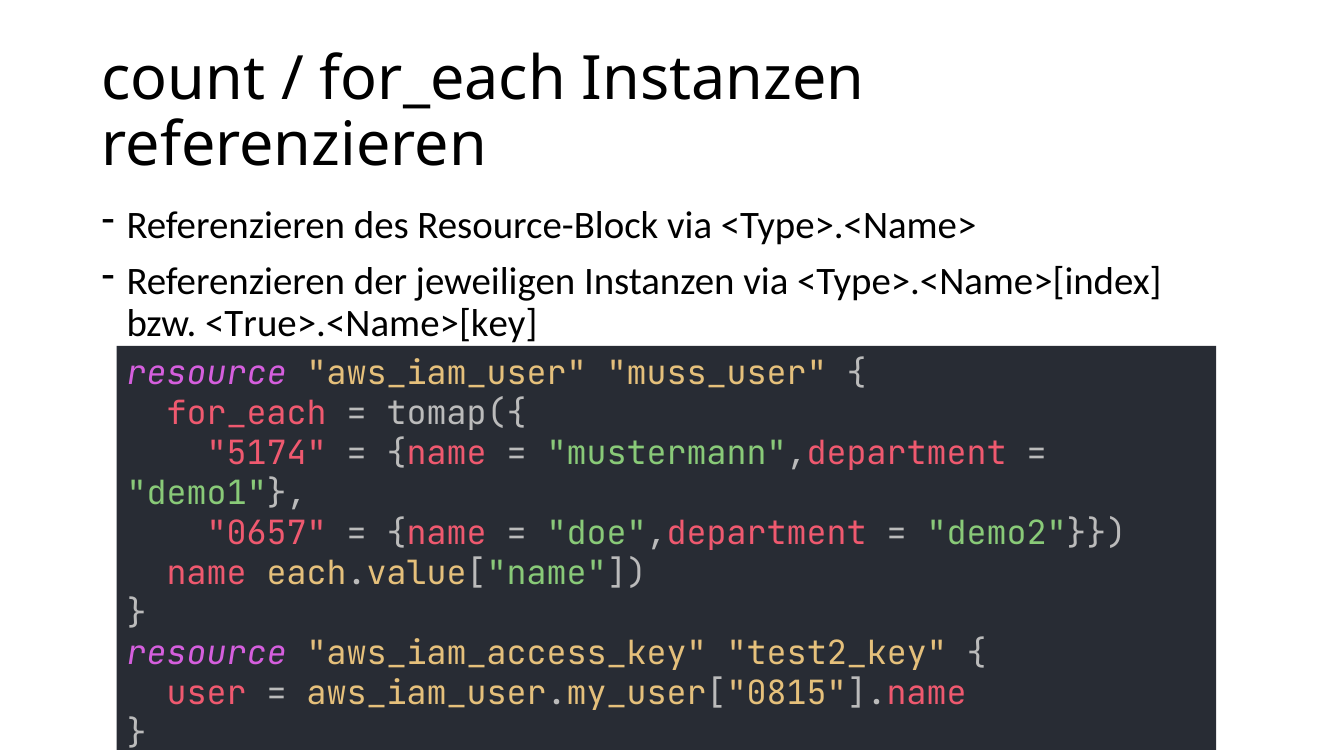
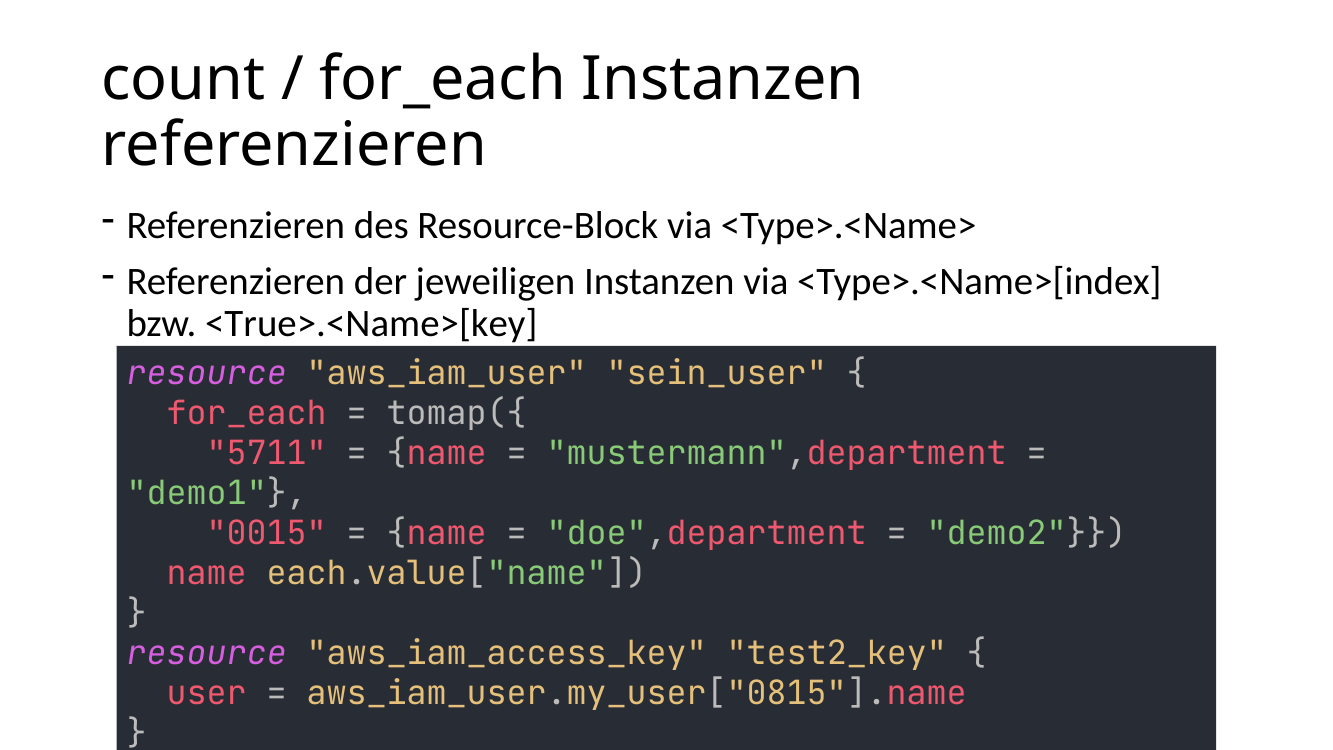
muss_user: muss_user -> sein_user (717, 373)
5174: 5174 -> 5711 (267, 453)
0657: 0657 -> 0015 (267, 533)
